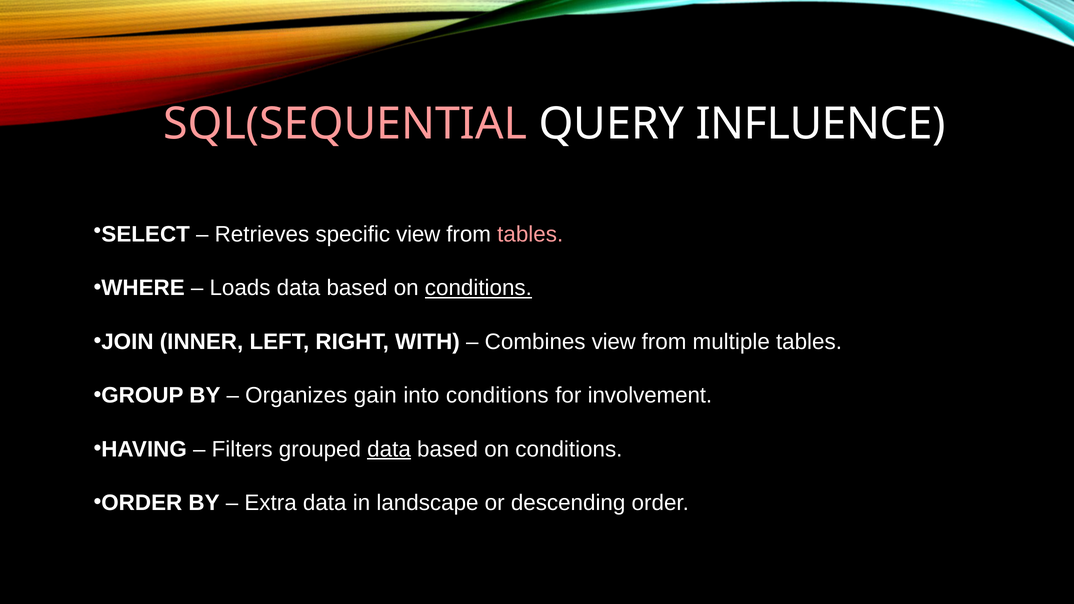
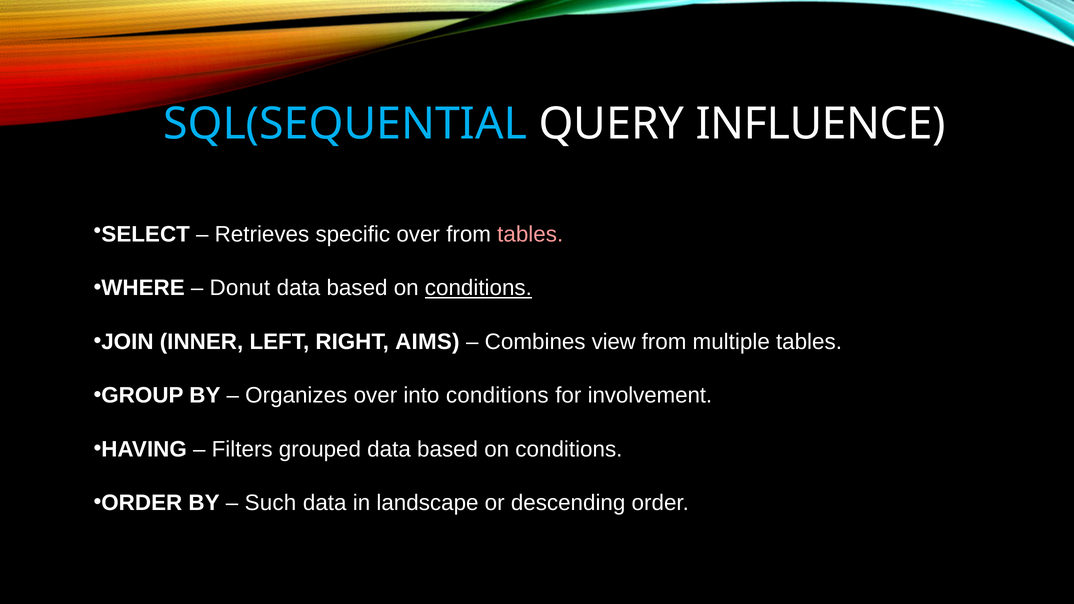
SQL(SEQUENTIAL colour: pink -> light blue (345, 124)
specific view: view -> over (418, 234)
Loads: Loads -> Donut (240, 288)
WITH: WITH -> AIMS (427, 342)
Organizes gain: gain -> over (375, 395)
data underline: present -> none (389, 449)
Extra: Extra -> Such (270, 503)
